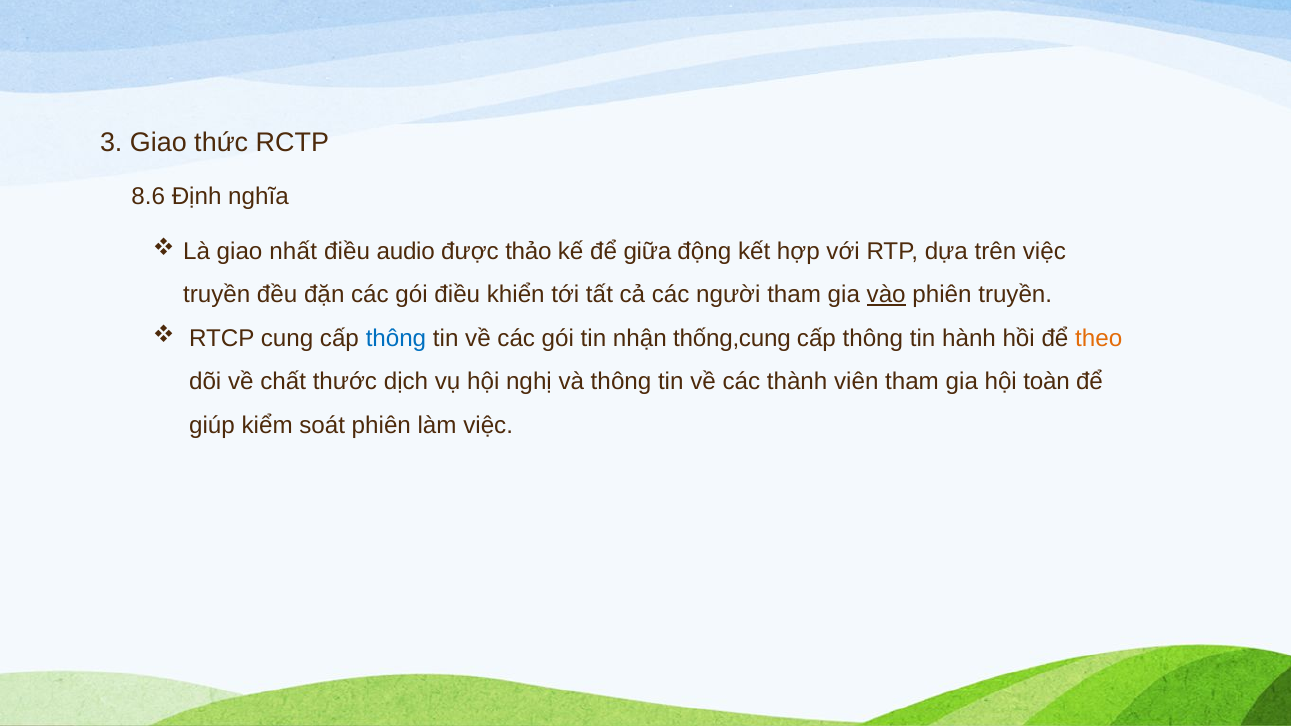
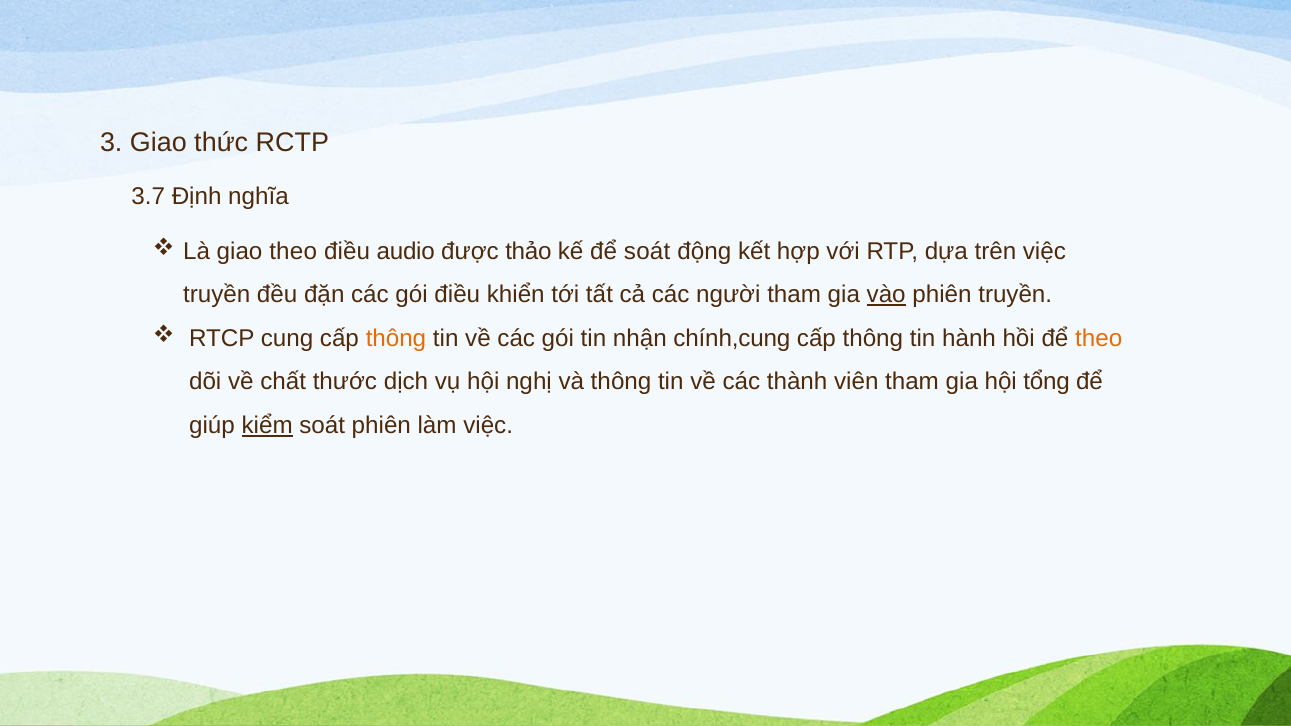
8.6: 8.6 -> 3.7 (148, 197)
giao nhất: nhất -> theo (293, 251)
để giữa: giữa -> soát (647, 251)
thông colour: blue -> orange (396, 338)
thống,cung: thống,cung -> chính,cung (732, 338)
toàn: toàn -> tổng (1047, 382)
kiểm underline: none -> present (267, 426)
